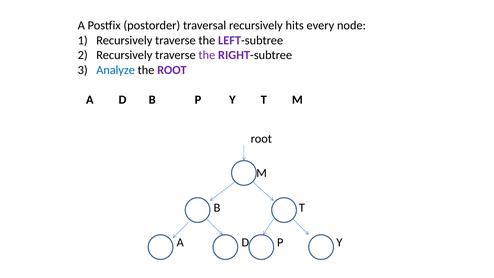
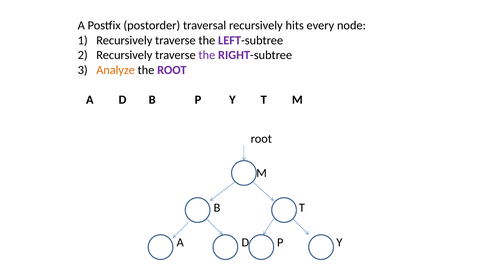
Analyze colour: blue -> orange (116, 70)
